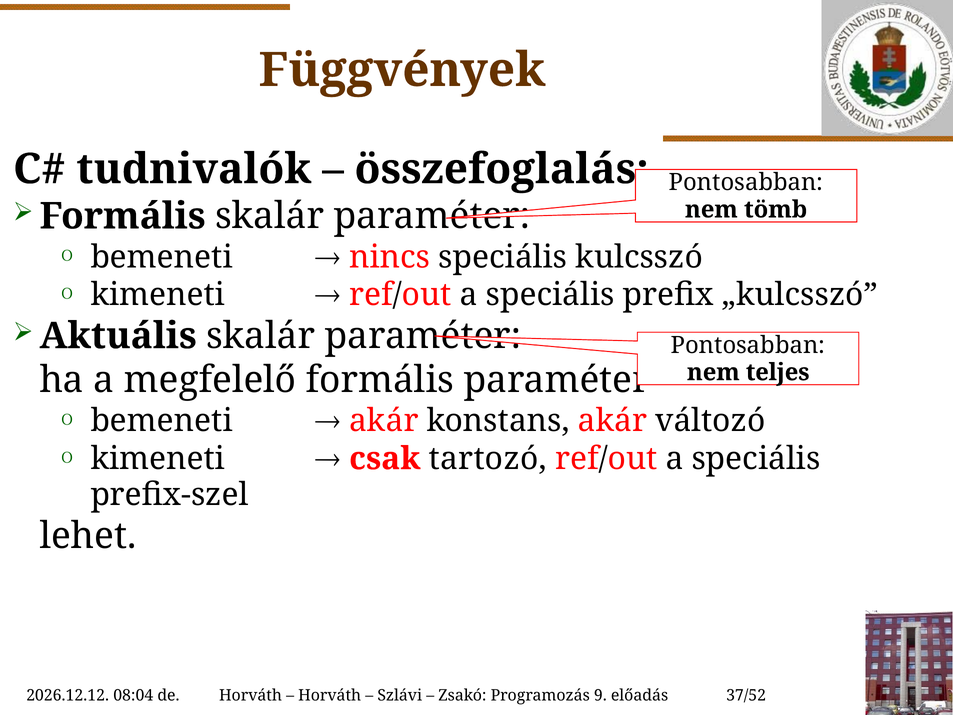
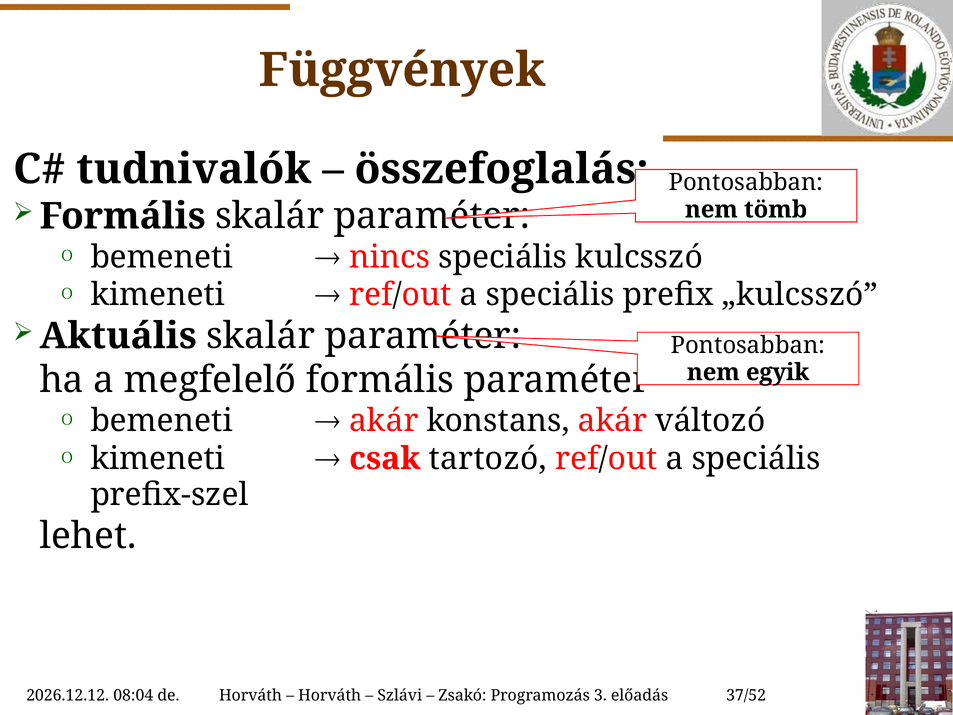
teljes: teljes -> egyik (778, 372)
9: 9 -> 3 (600, 695)
